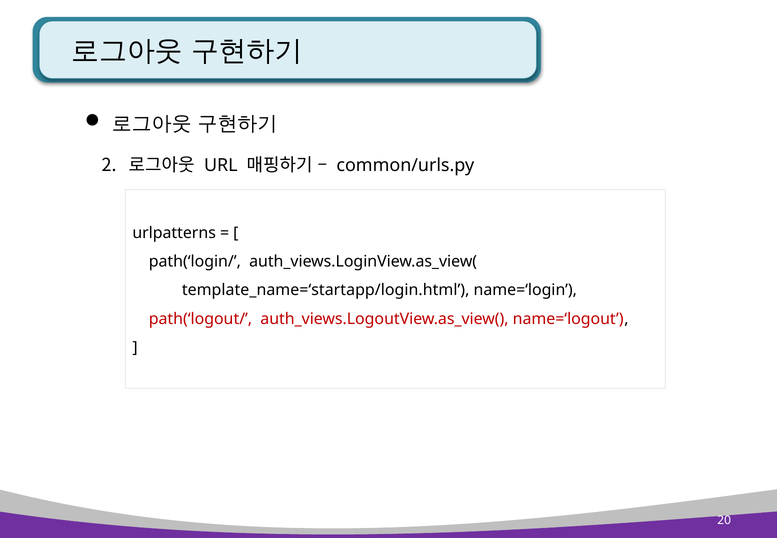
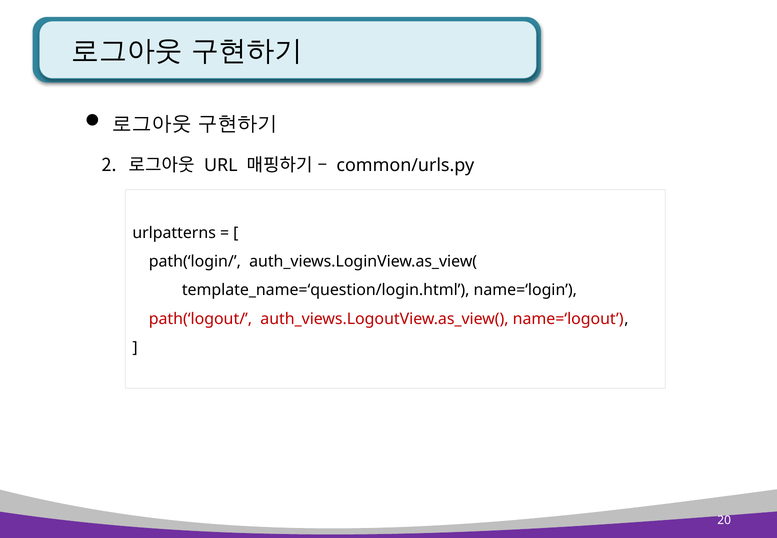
template_name=‘startapp/login.html: template_name=‘startapp/login.html -> template_name=‘question/login.html (326, 290)
